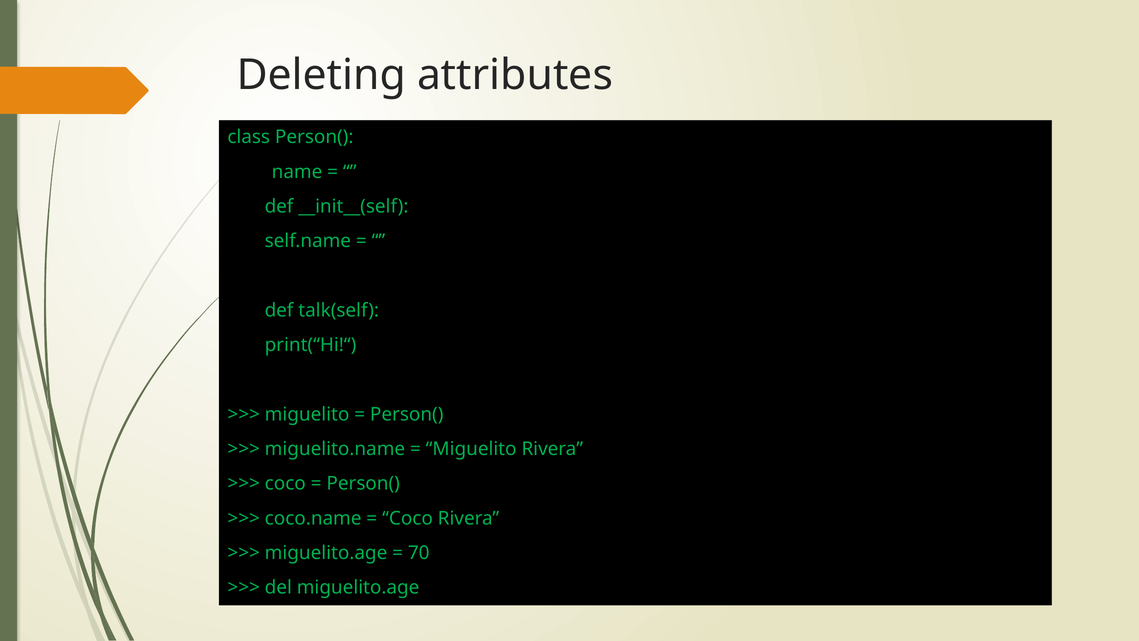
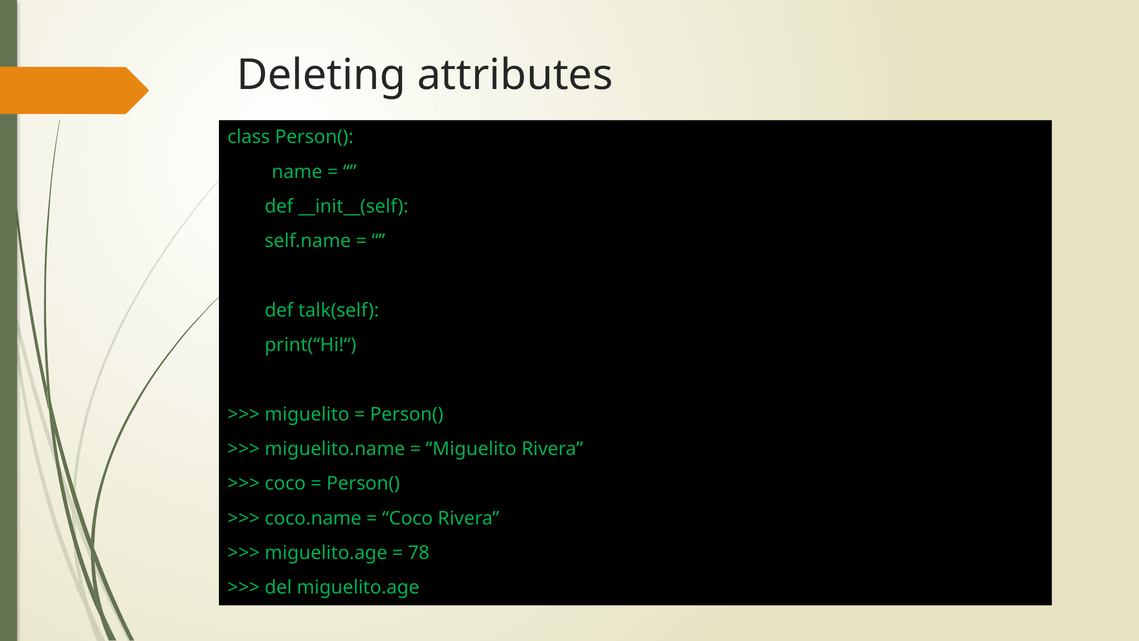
70: 70 -> 78 (419, 553)
